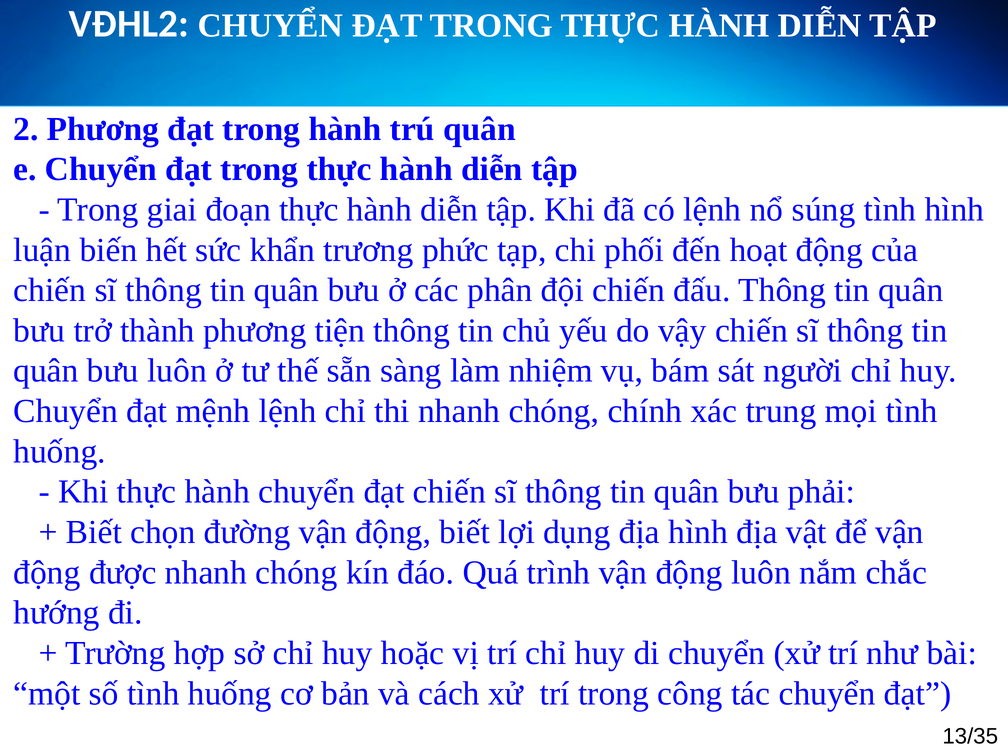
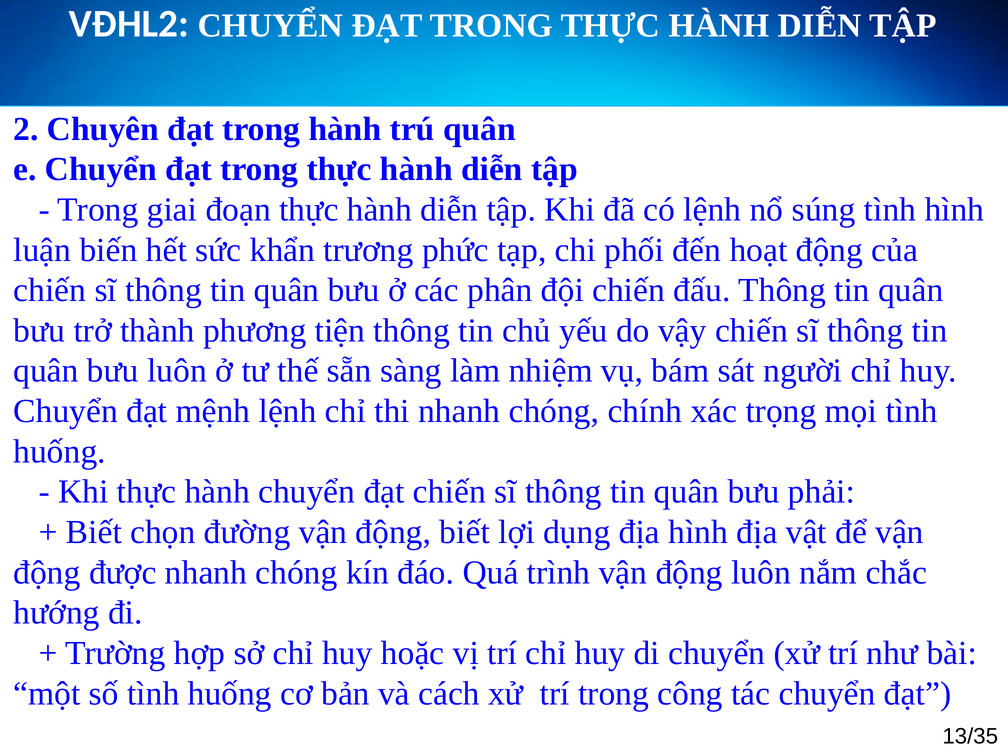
2 Phương: Phương -> Chuyên (103, 129)
trung: trung -> trọng (781, 411)
